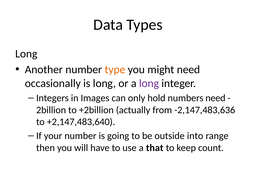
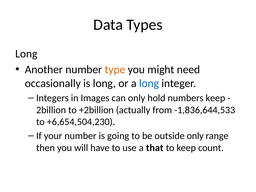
long colour: purple -> blue (149, 83)
numbers need: need -> keep (215, 98)
-2,147,483,636: -2,147,483,636 -> -1,836,644,533 (205, 110)
+2,147,483,640: +2,147,483,640 -> +6,654,504,230 (81, 122)
outside into: into -> only (195, 136)
